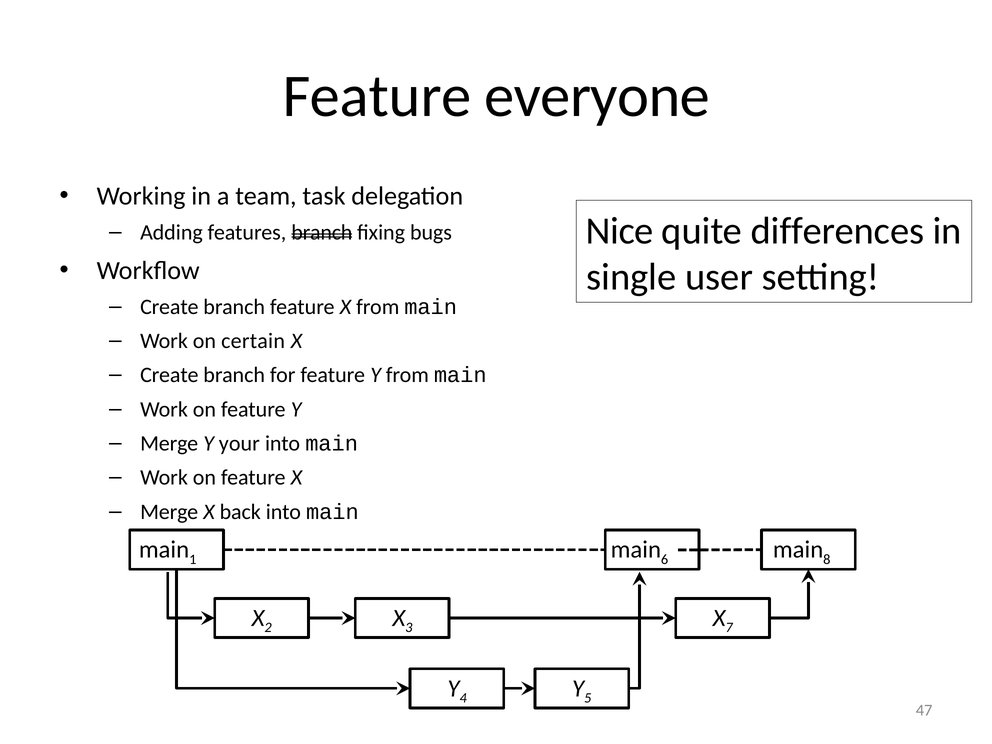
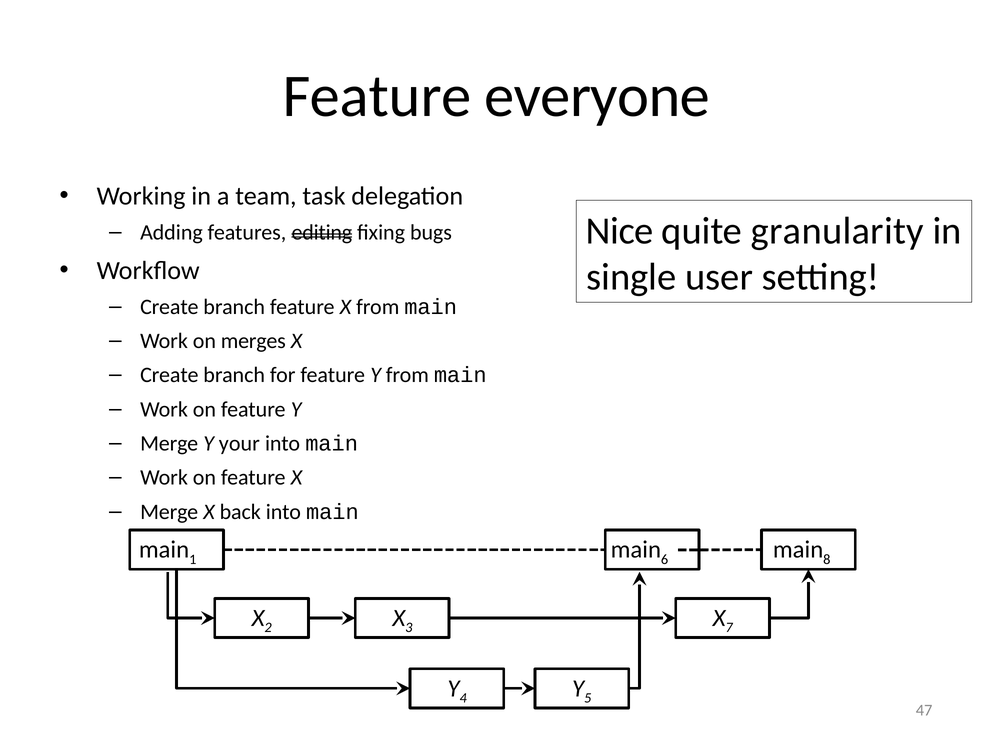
differences: differences -> granularity (837, 231)
features branch: branch -> editing (322, 232)
certain: certain -> merges (253, 341)
